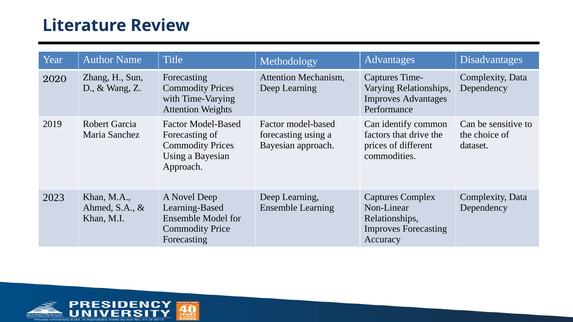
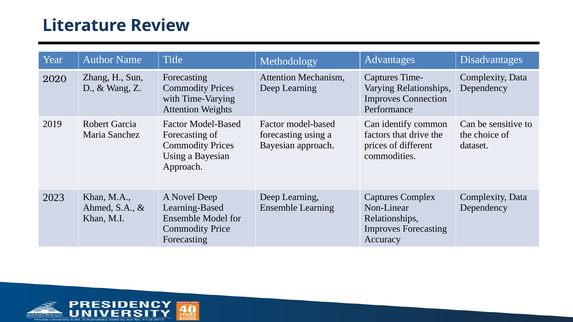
Improves Advantages: Advantages -> Connection (425, 99)
